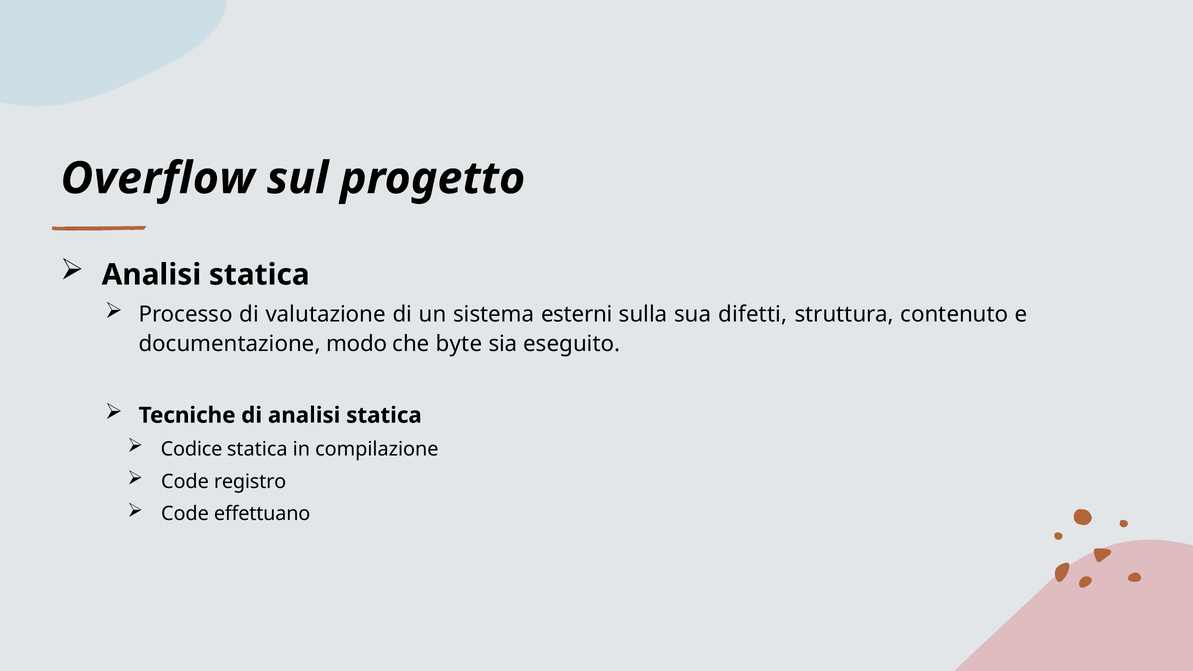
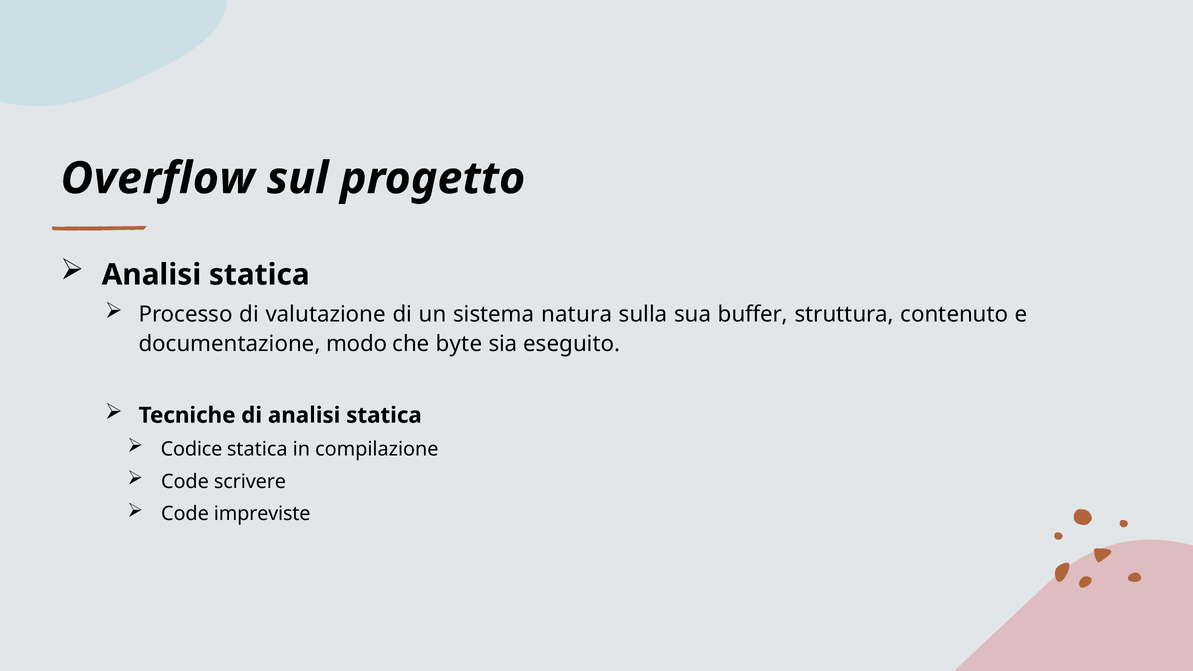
esterni: esterni -> natura (577, 314)
difetti: difetti -> buffer (753, 314)
registro: registro -> scrivere (250, 482)
effettuano: effettuano -> impreviste (262, 514)
